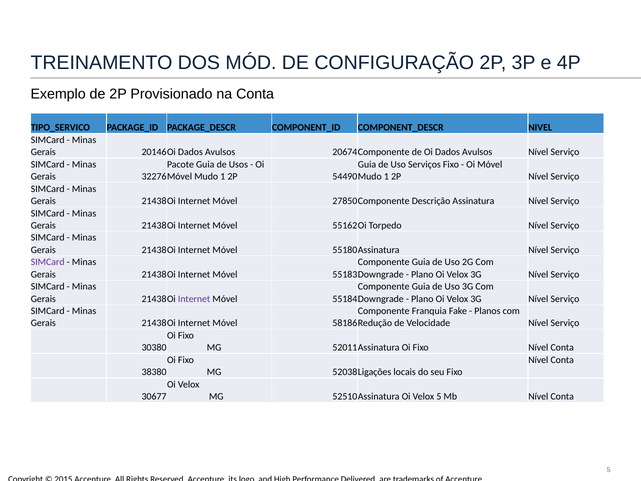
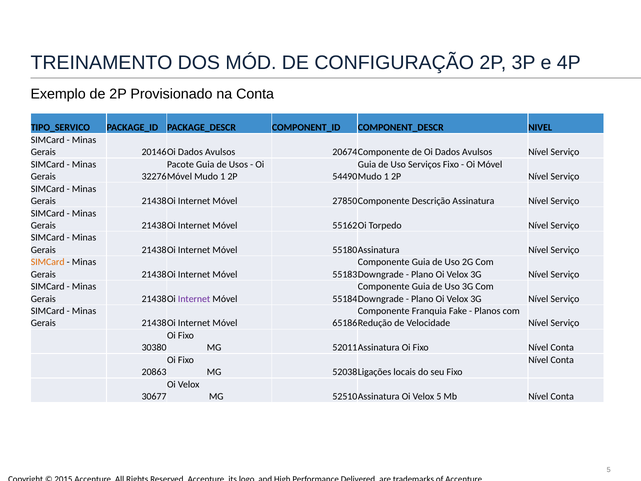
SIMCard colour: purple -> orange (48, 262)
58186: 58186 -> 65186 (345, 323)
38380: 38380 -> 20863 (154, 372)
